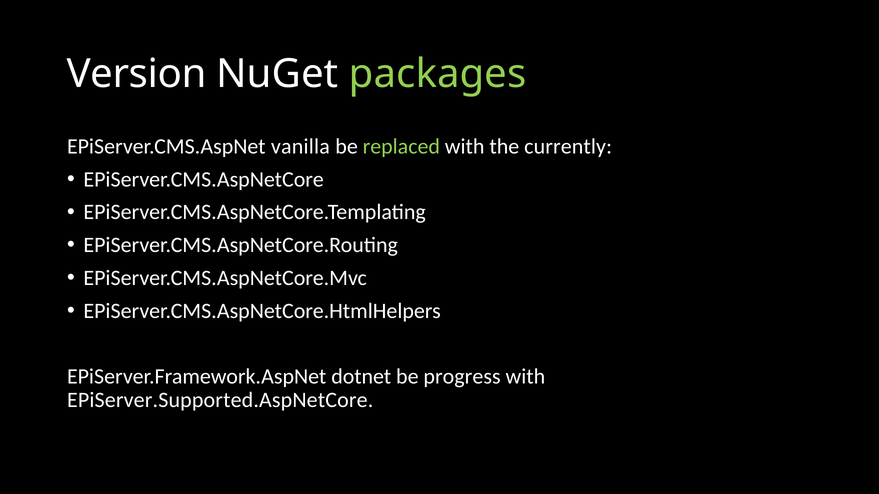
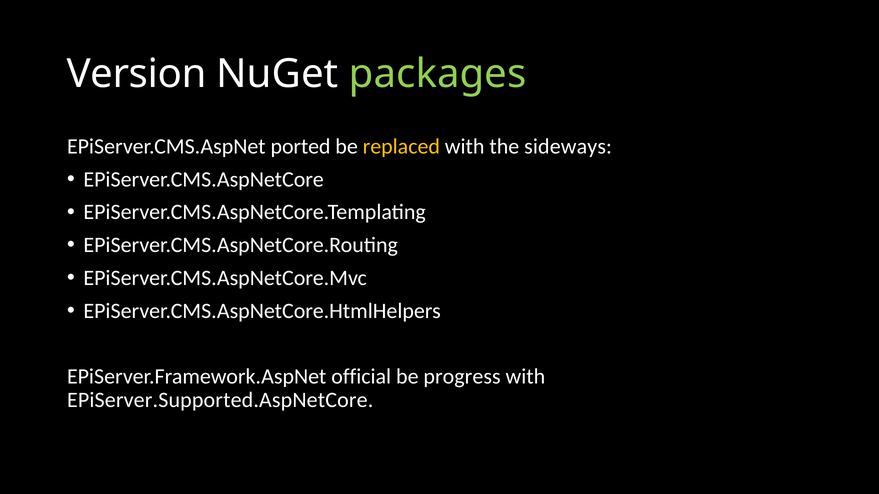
vanilla: vanilla -> ported (301, 147)
replaced colour: light green -> yellow (401, 147)
currently: currently -> sideways (568, 147)
dotnet: dotnet -> official (361, 377)
